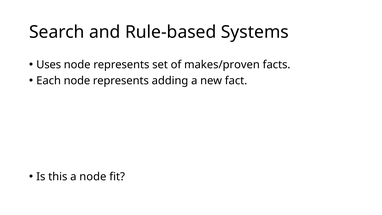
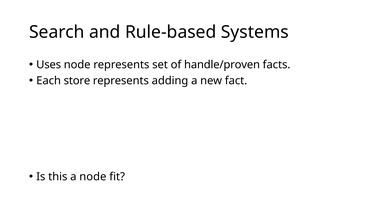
makes/proven: makes/proven -> handle/proven (222, 65)
Each node: node -> store (77, 81)
